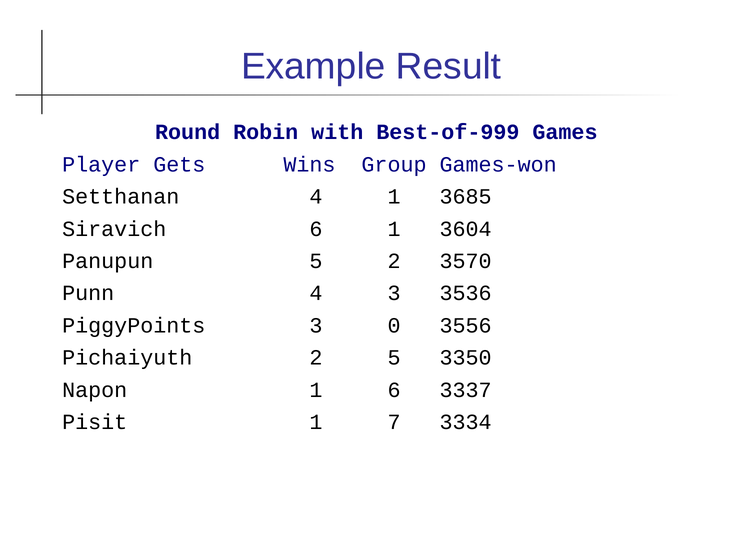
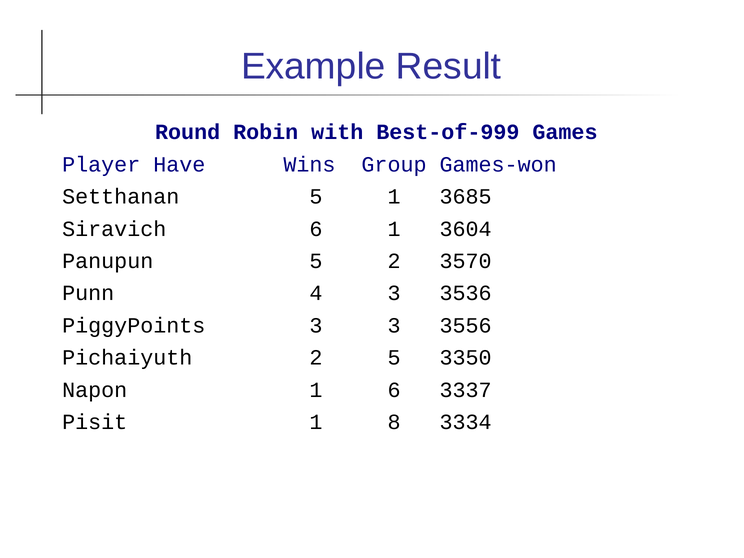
Gets: Gets -> Have (179, 164)
Setthanan 4: 4 -> 5 (316, 197)
3 0: 0 -> 3 (394, 326)
7: 7 -> 8 (394, 422)
